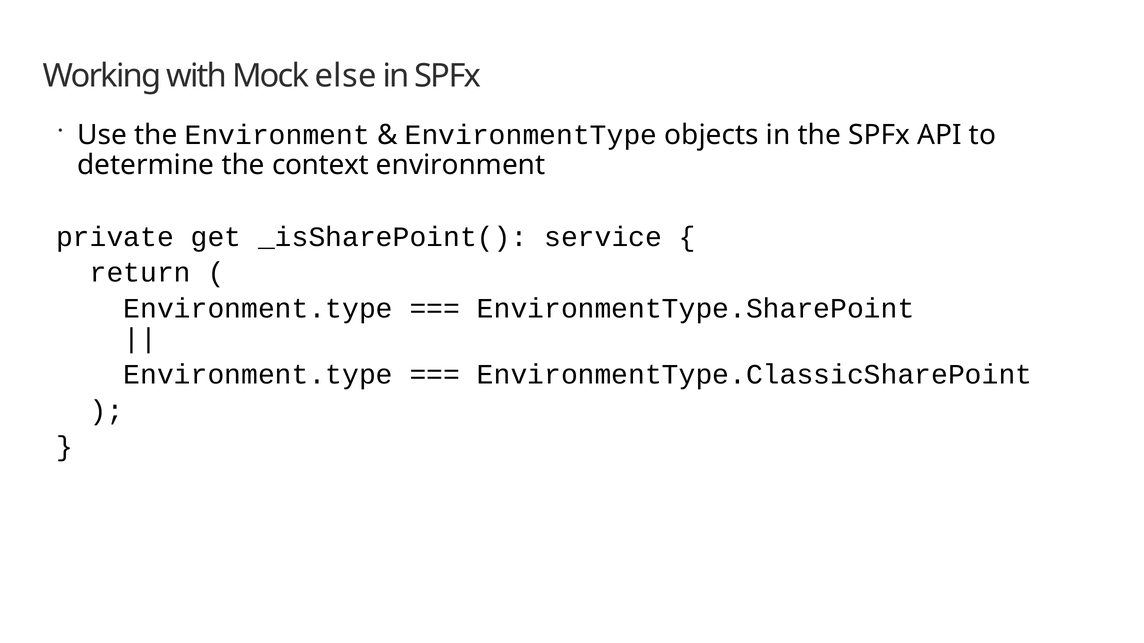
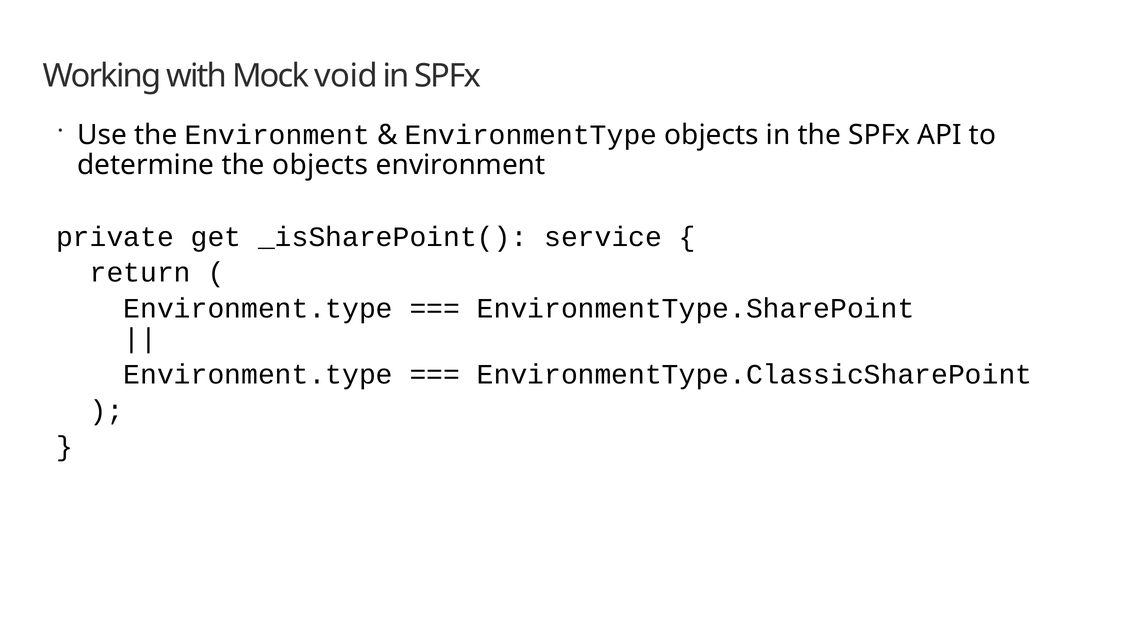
else: else -> void (346, 76)
the context: context -> objects (320, 165)
